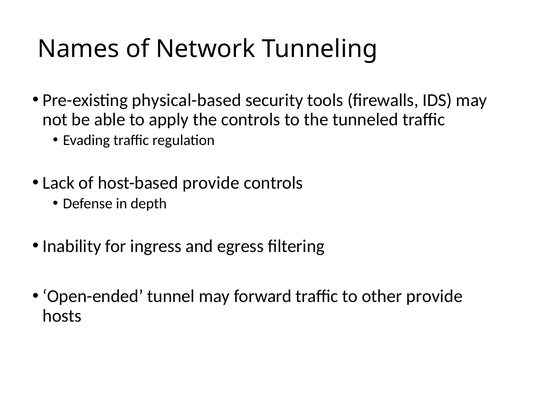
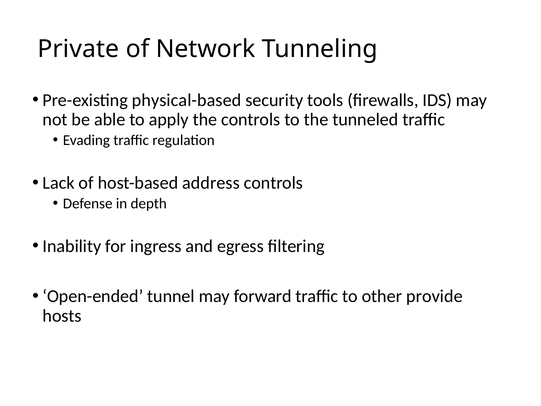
Names: Names -> Private (78, 49)
host-based provide: provide -> address (211, 183)
